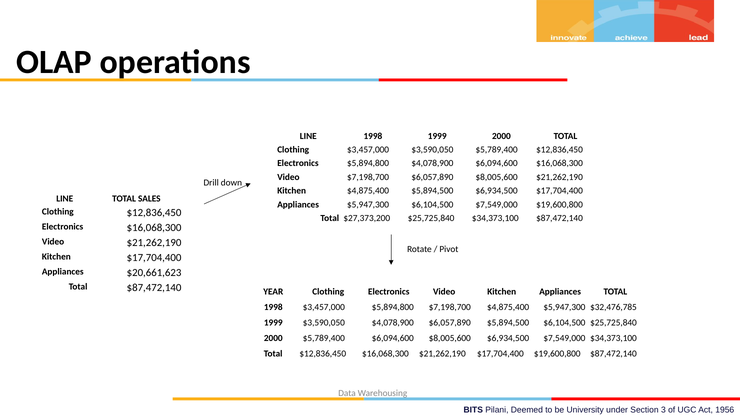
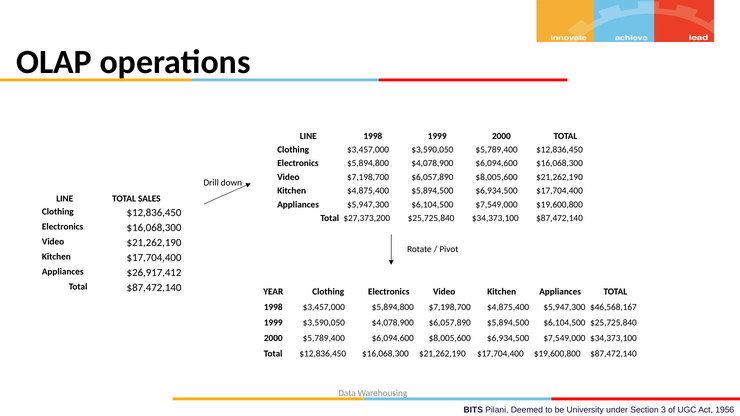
$20,661,623: $20,661,623 -> $26,917,412 (154, 273)
$32,476,785: $32,476,785 -> $46,568,167 (613, 307)
